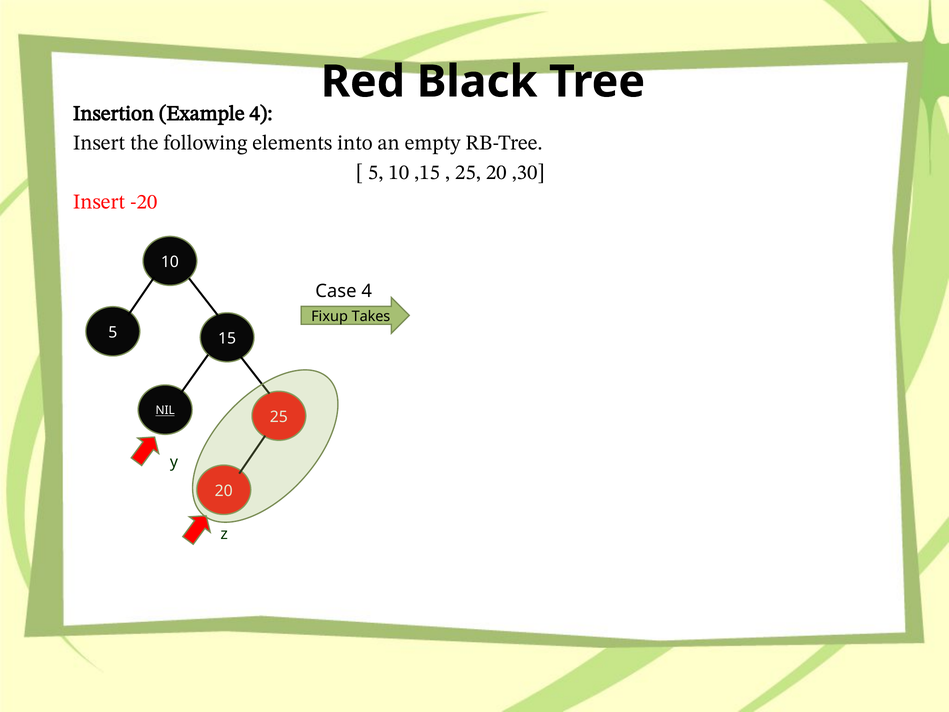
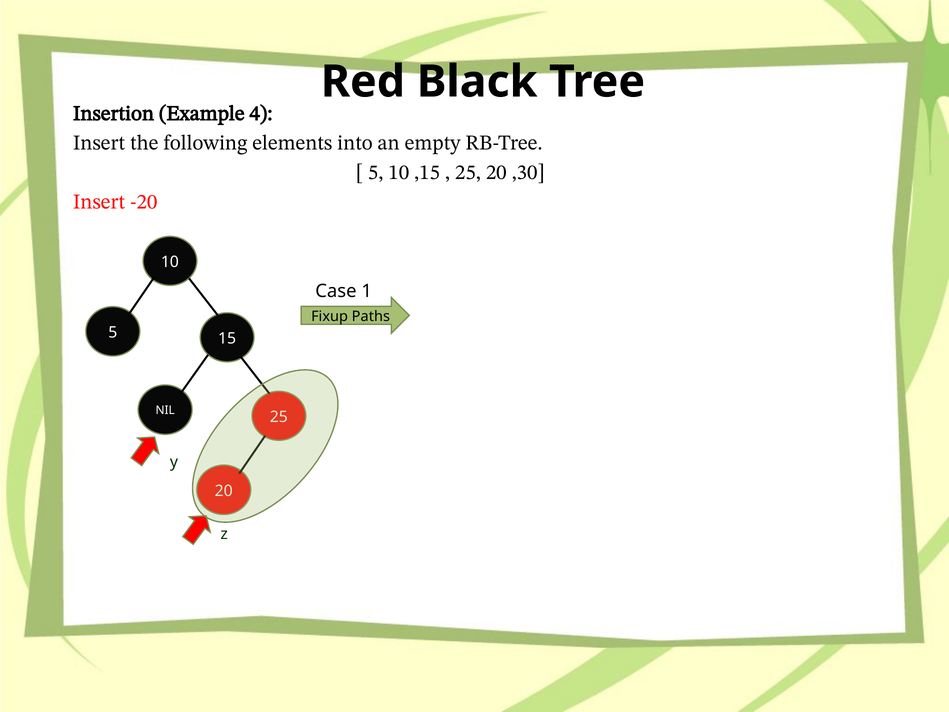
Case 4: 4 -> 1 (367, 291)
Takes: Takes -> Paths (371, 316)
NIL underline: present -> none (165, 410)
